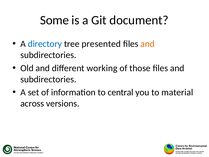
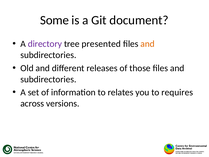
directory colour: blue -> purple (45, 44)
working: working -> releases (102, 68)
central: central -> relates (121, 92)
material: material -> requires (177, 92)
